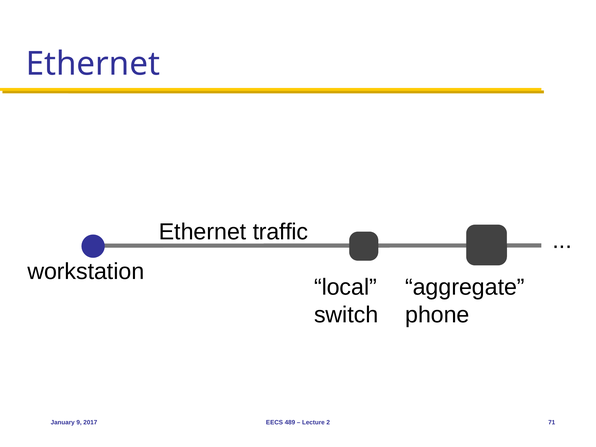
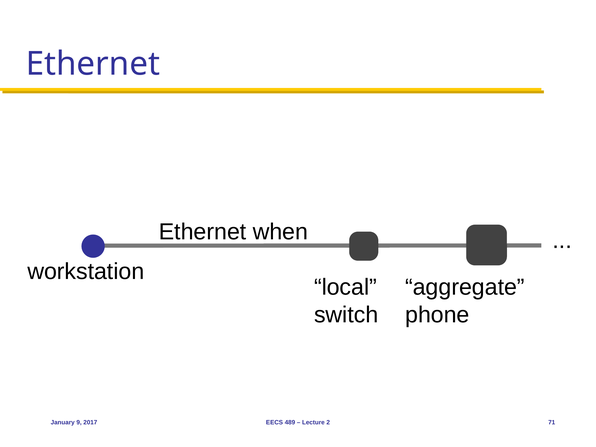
traffic: traffic -> when (280, 232)
